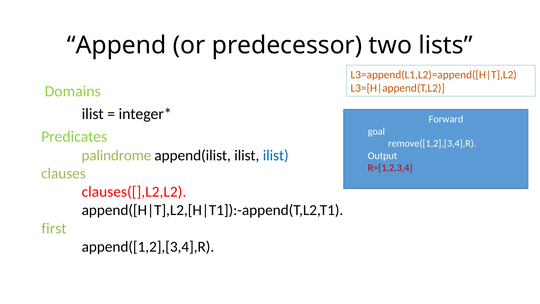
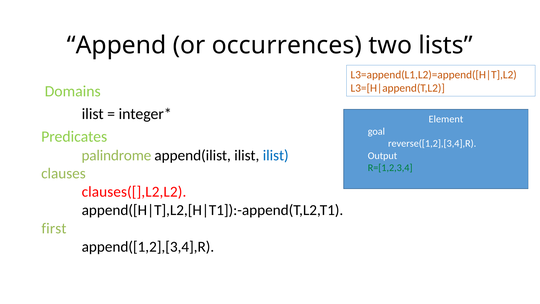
predecessor: predecessor -> occurrences (287, 45)
Forward: Forward -> Element (446, 119)
remove([1,2],[3,4],R: remove([1,2],[3,4],R -> reverse([1,2],[3,4],R (432, 143)
R=[1,2,3,4 colour: red -> green (390, 168)
